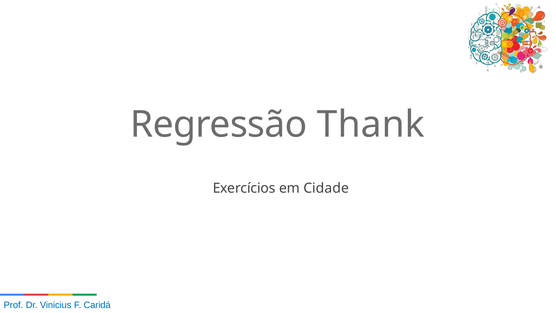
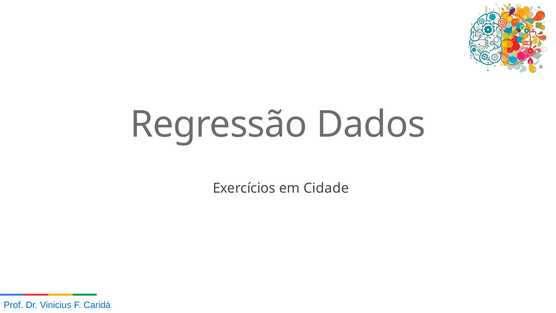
Thank: Thank -> Dados (371, 125)
